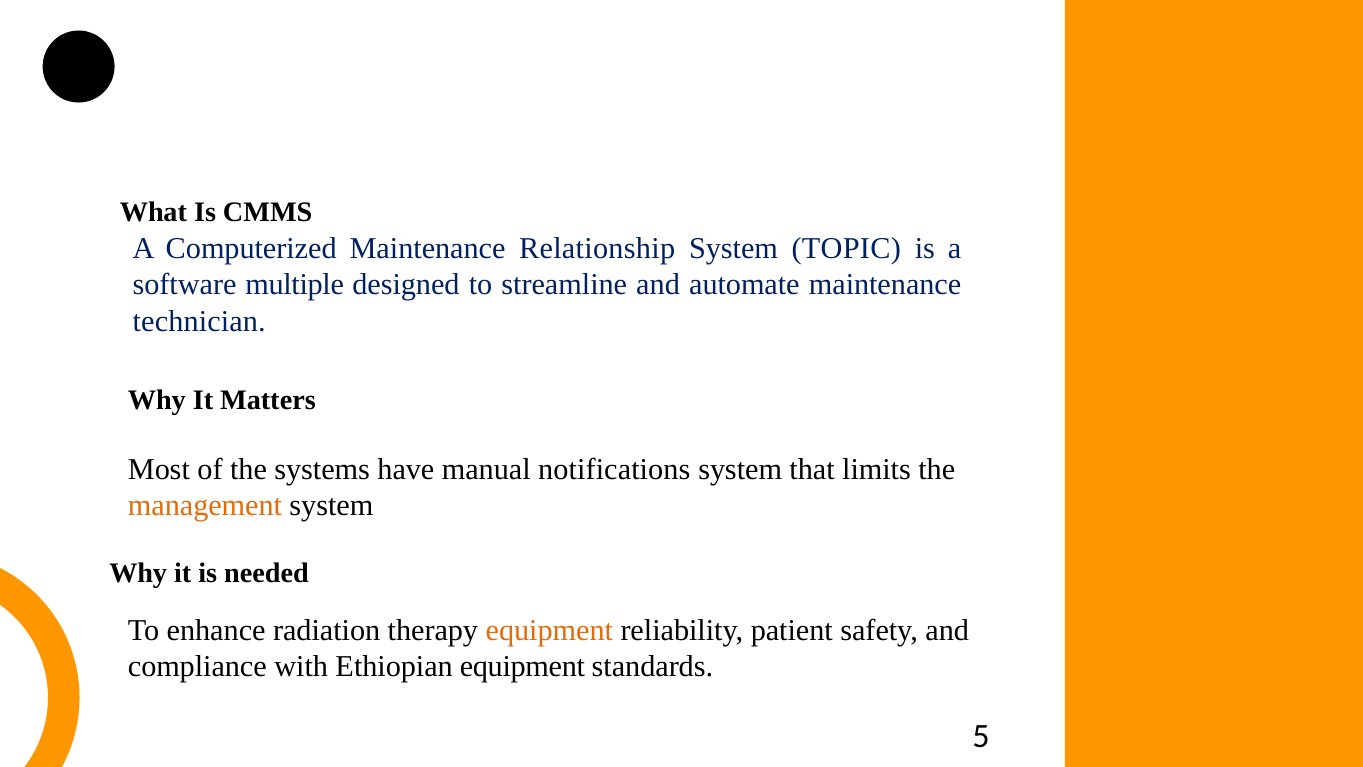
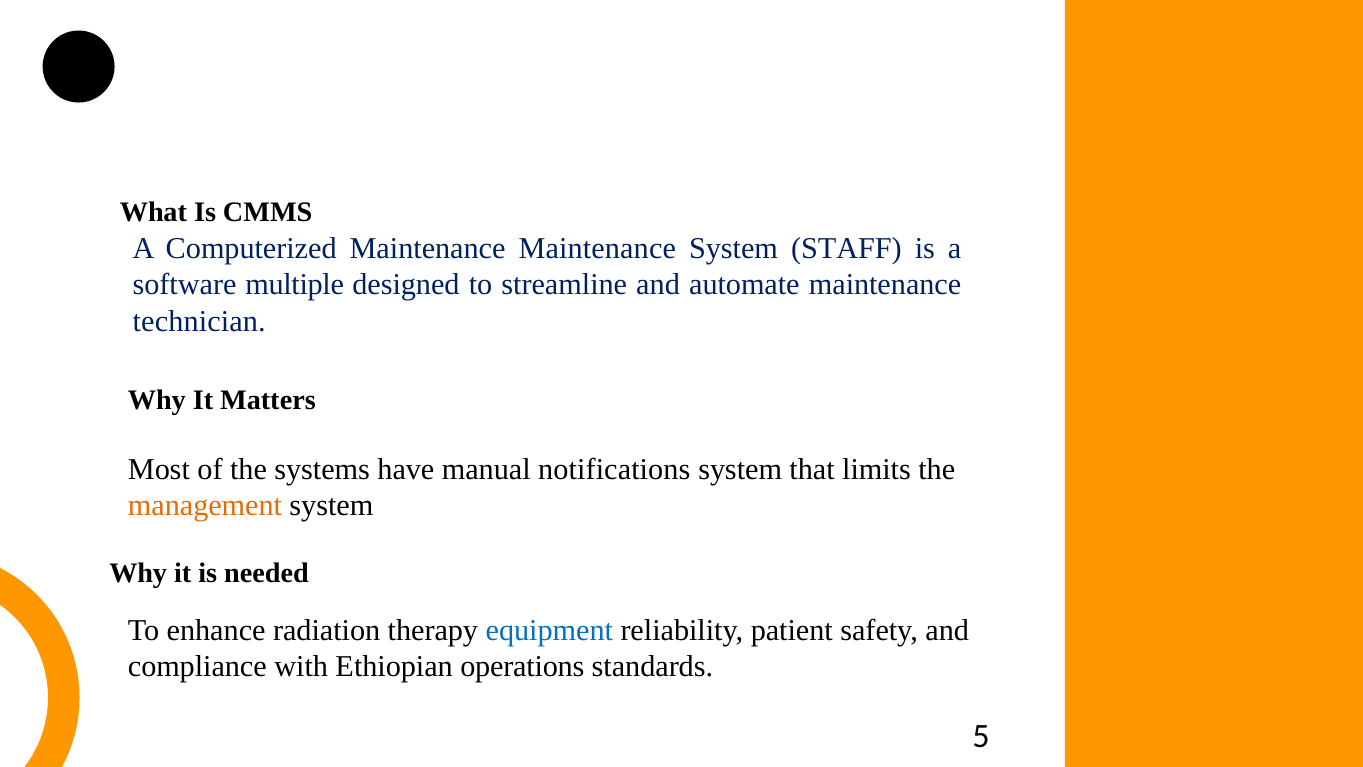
Maintenance Relationship: Relationship -> Maintenance (597, 249)
TOPIC: TOPIC -> STAFF (846, 249)
equipment colour: orange -> blue (549, 630)
Ethiopian equipment: equipment -> operations (522, 666)
